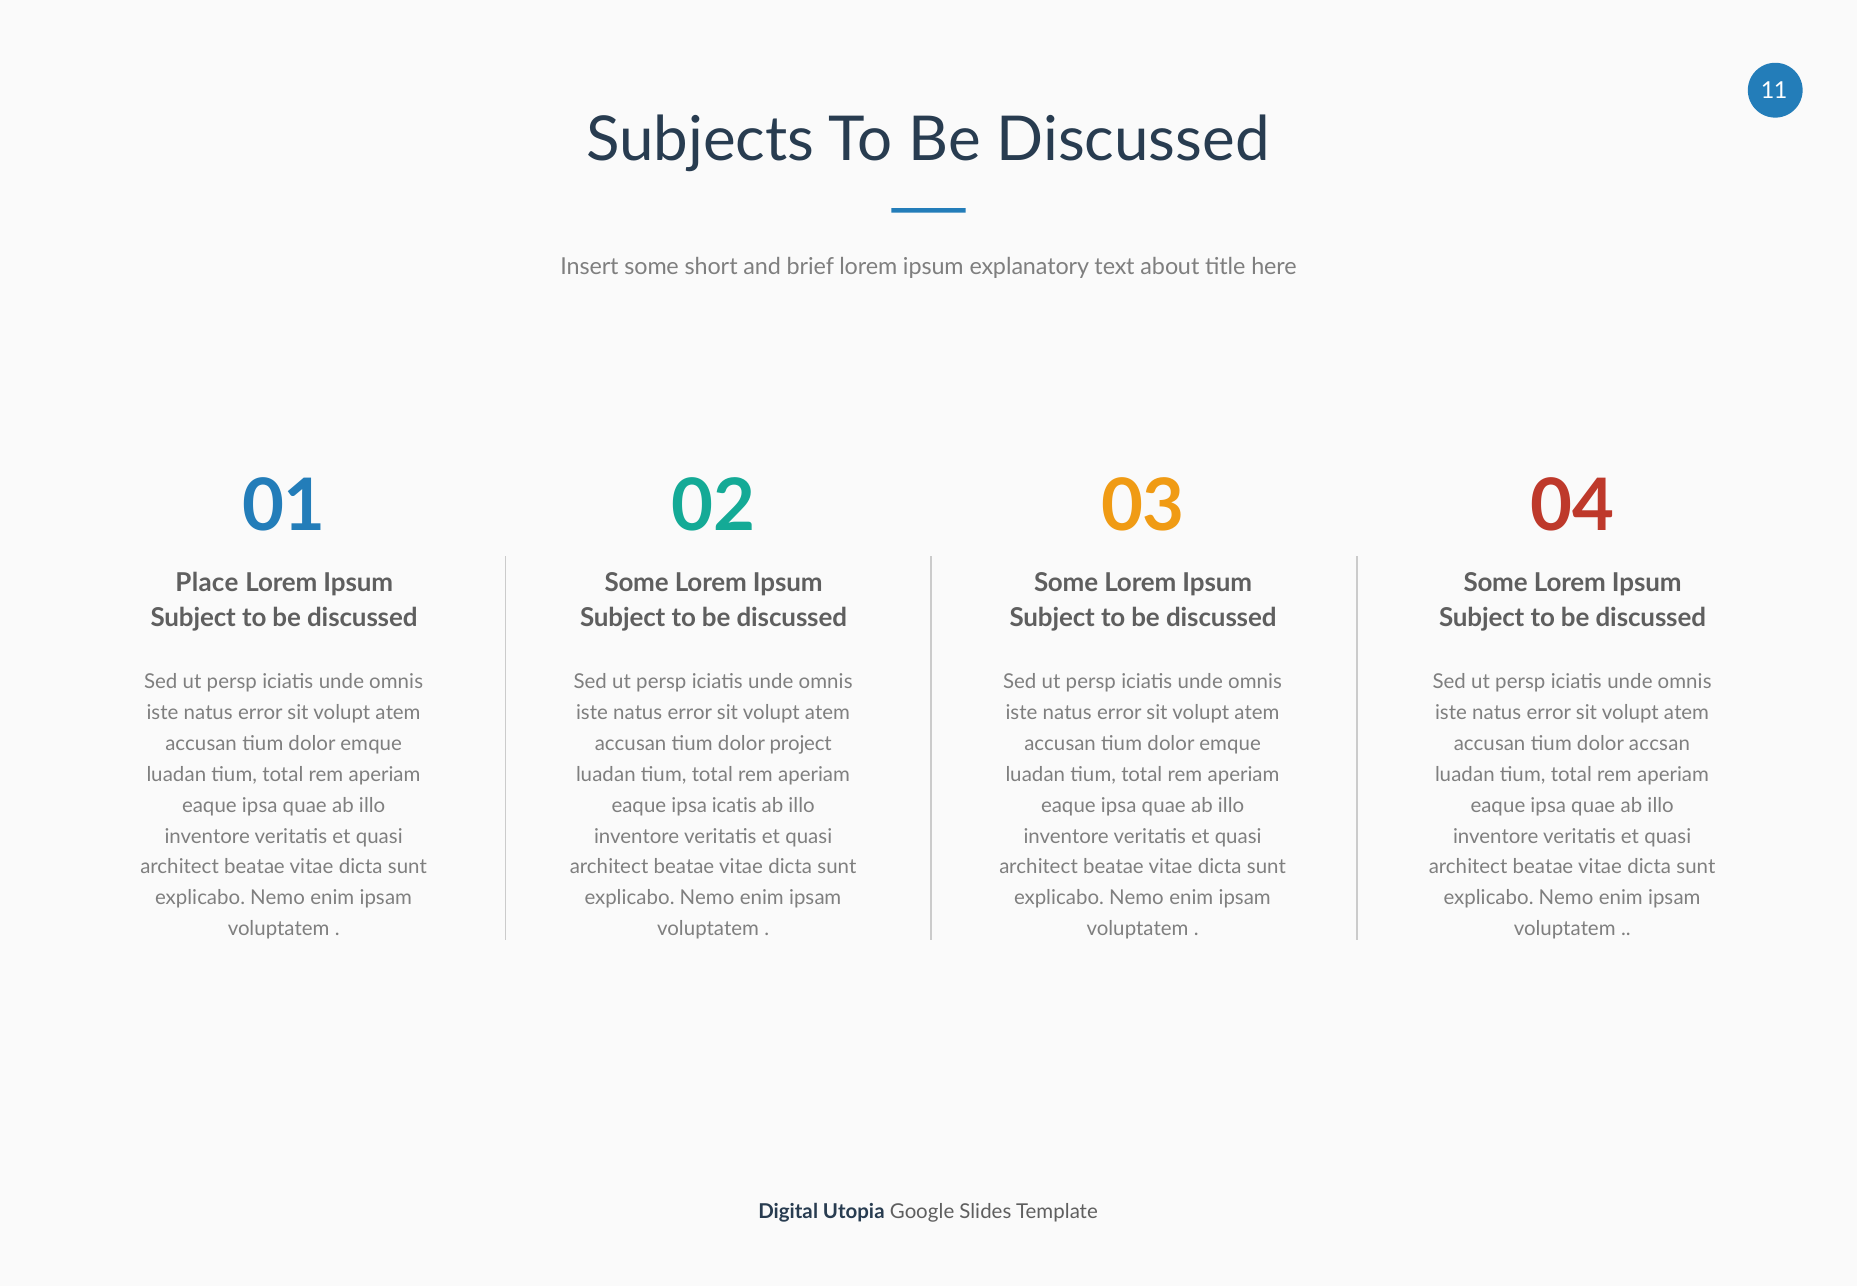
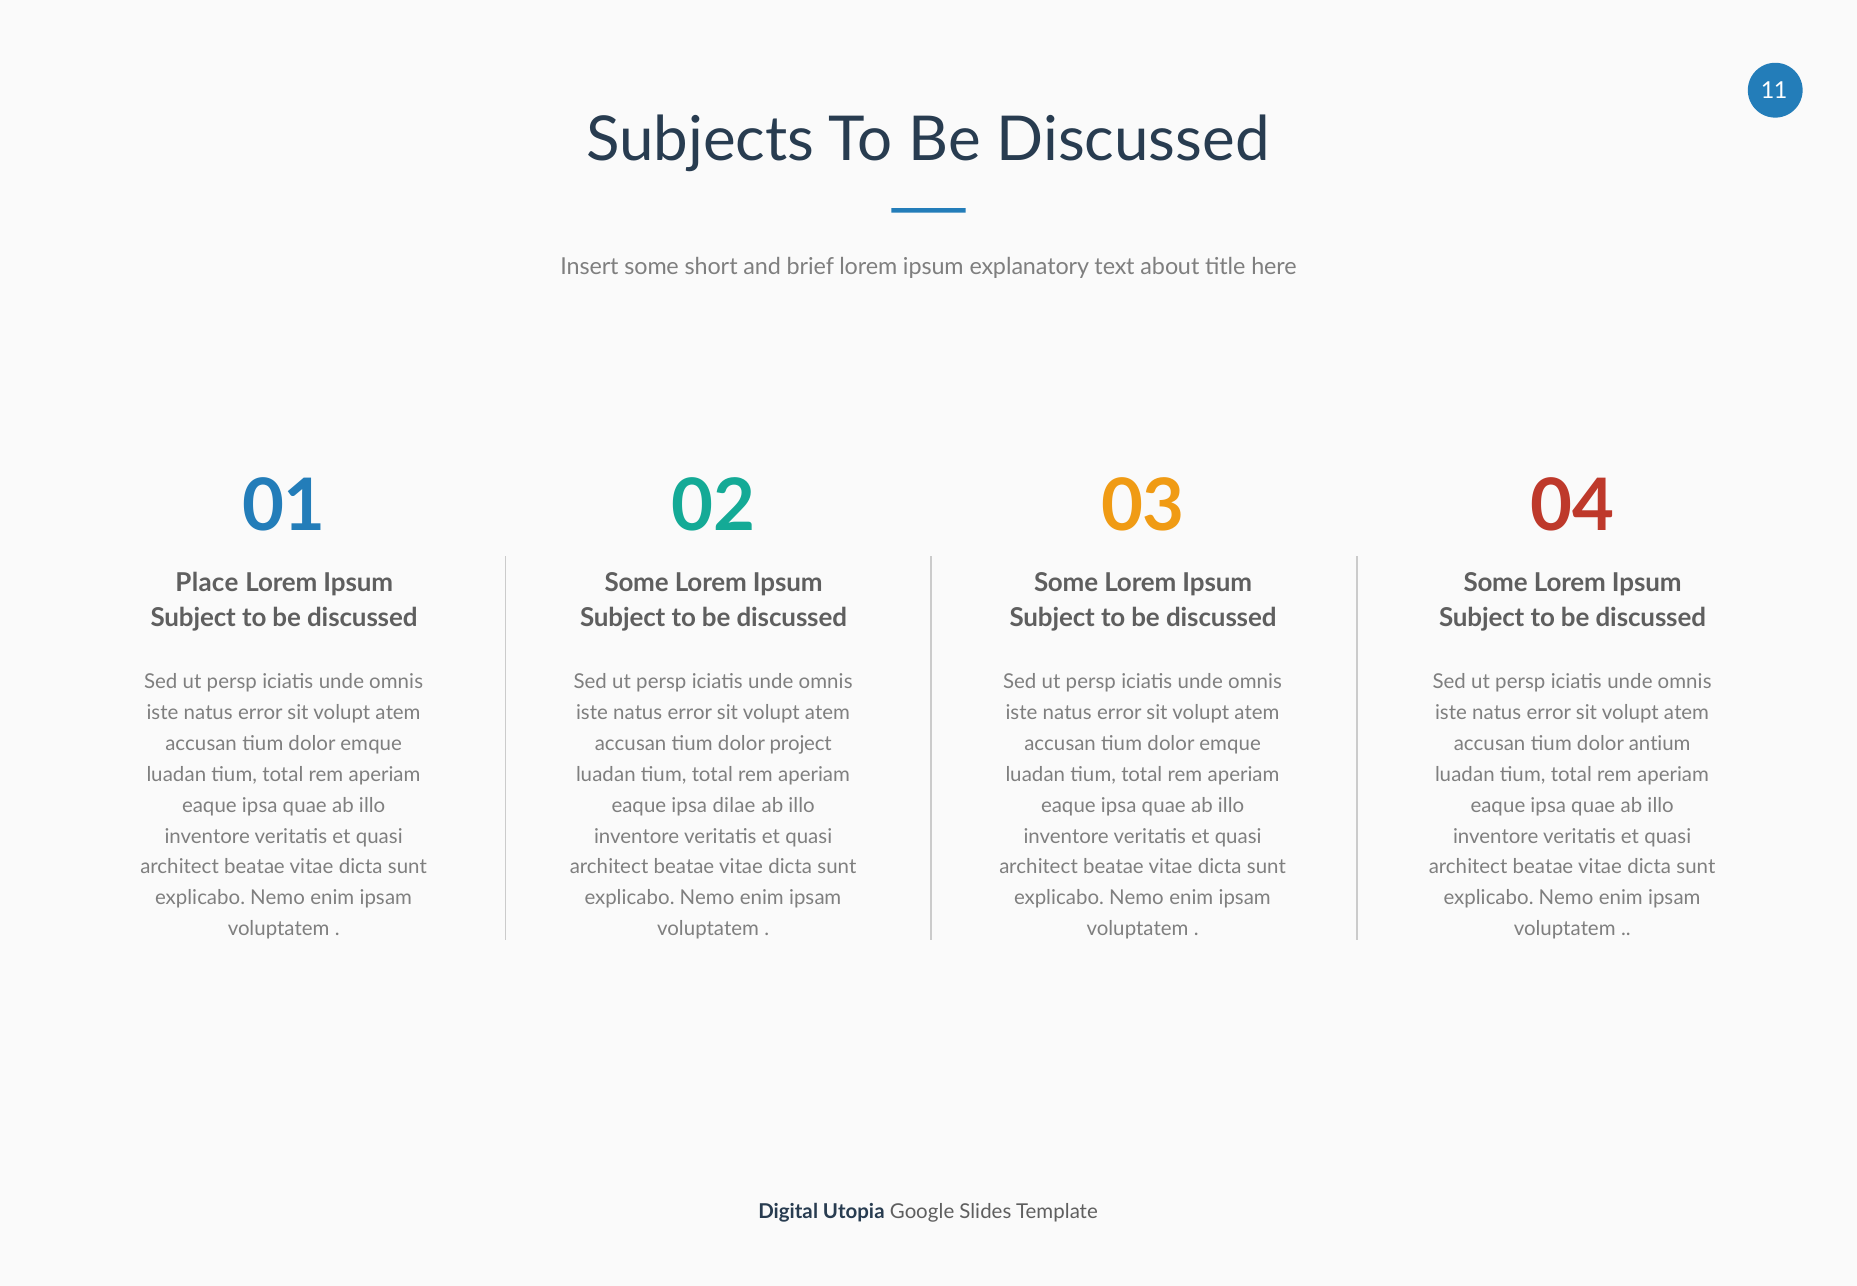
accsan: accsan -> antium (1660, 744)
icatis: icatis -> dilae (734, 805)
